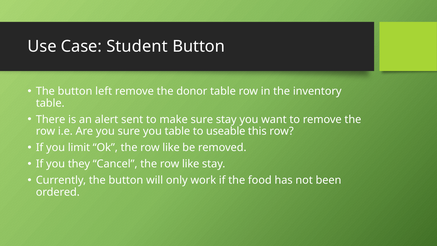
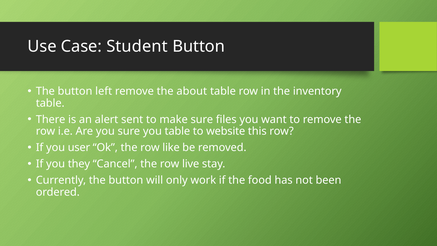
donor: donor -> about (192, 91)
sure stay: stay -> files (226, 119)
useable: useable -> website (226, 131)
limit: limit -> user (79, 148)
Cancel the row like: like -> live (191, 164)
